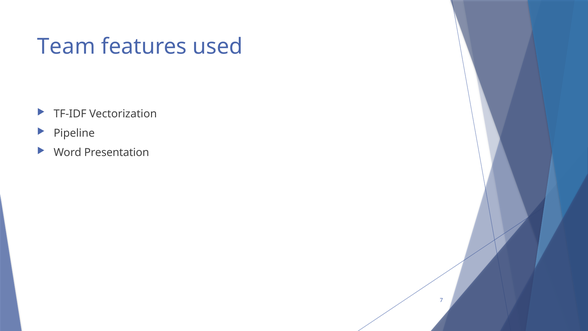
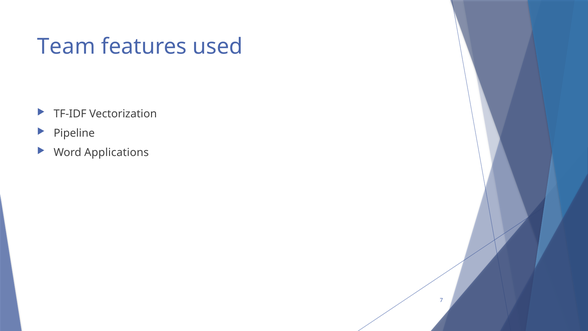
Presentation: Presentation -> Applications (117, 153)
